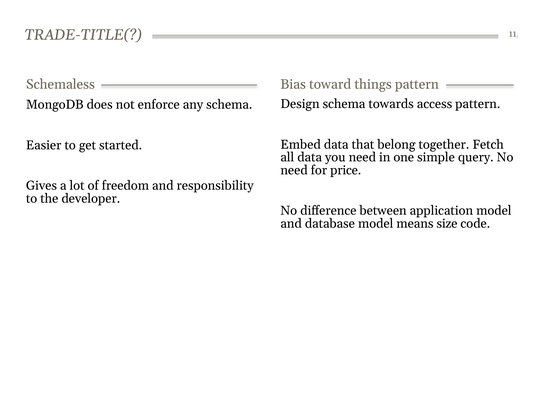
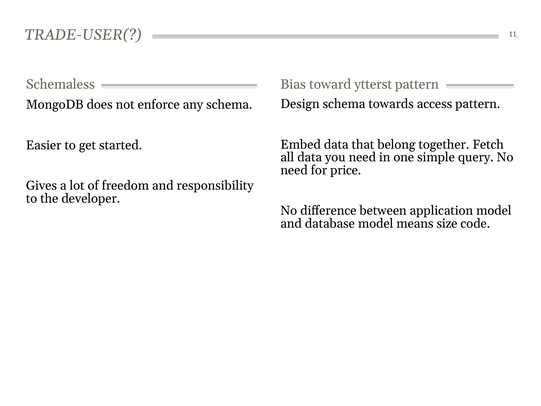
TRADE-TITLE(: TRADE-TITLE( -> TRADE-USER( (83, 35)
things: things -> ytterst (373, 84)
